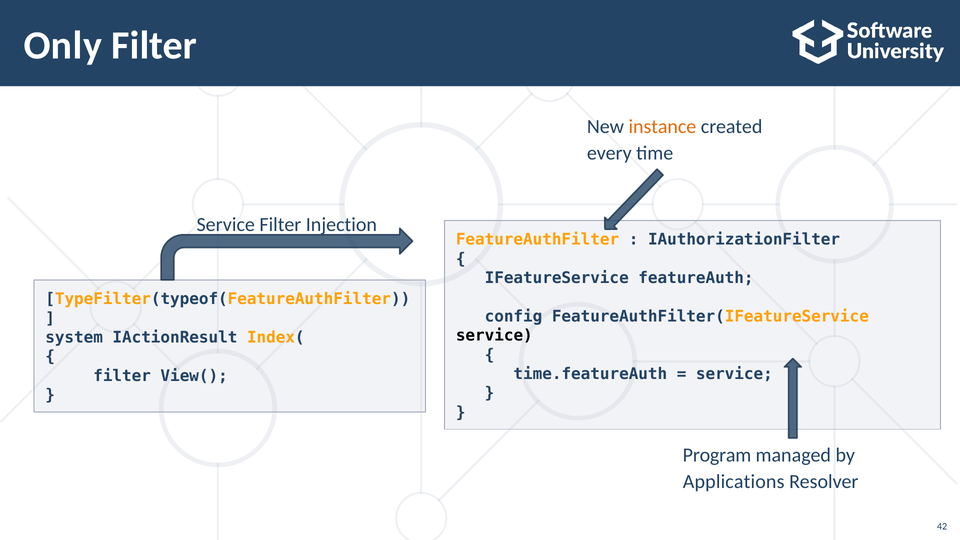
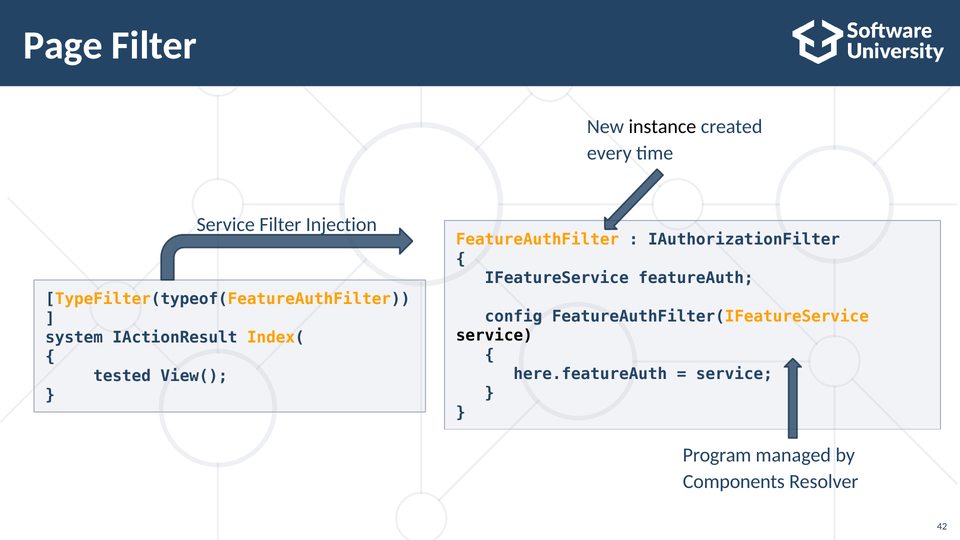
Only: Only -> Page (63, 45)
instance colour: orange -> black (662, 127)
time.featureAuth: time.featureAuth -> here.featureAuth (590, 374)
filter: filter -> tested (122, 376)
Applications: Applications -> Components (734, 482)
